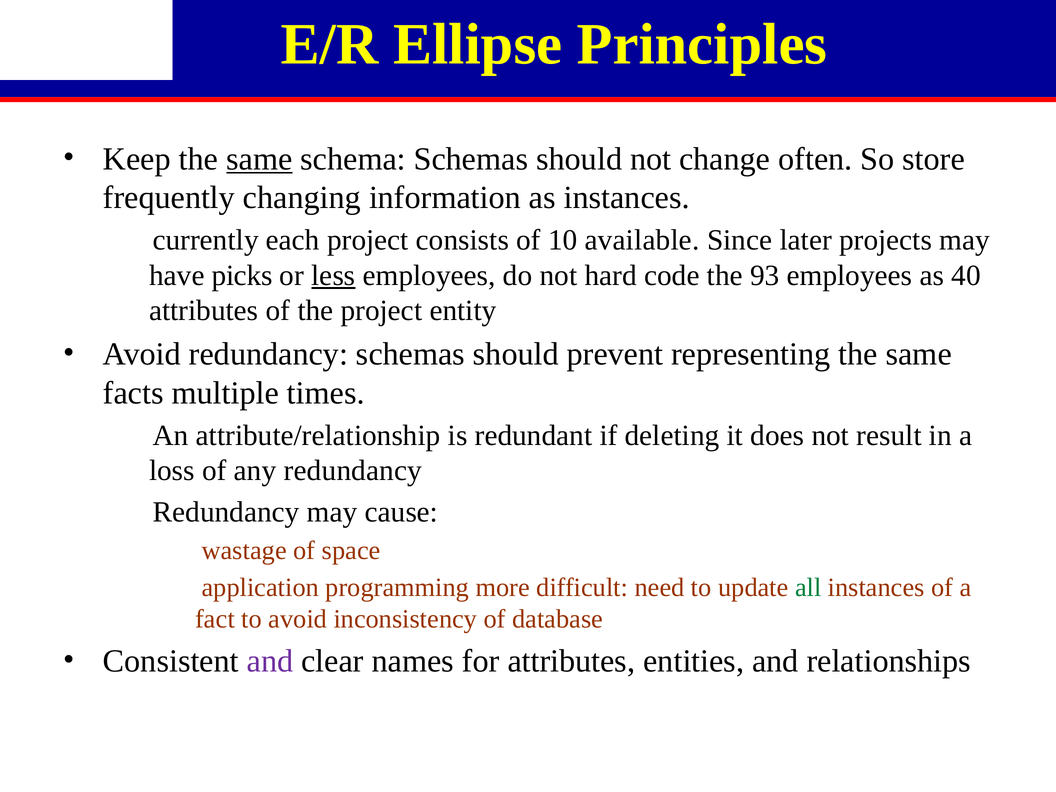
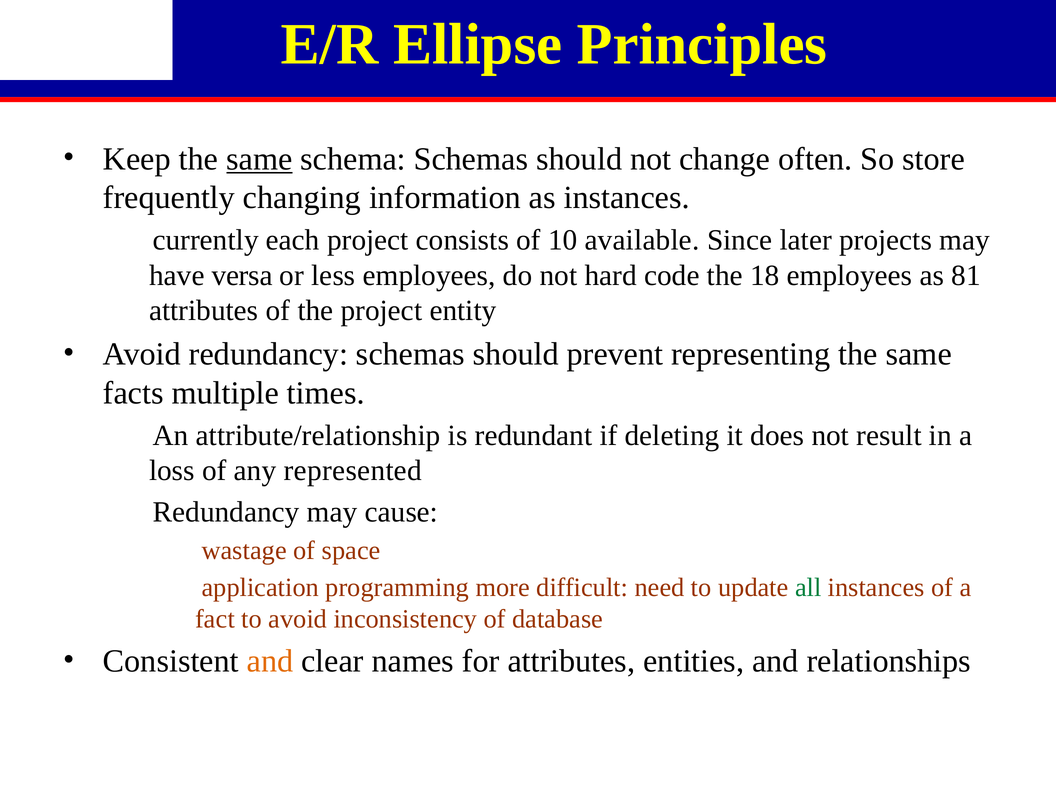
picks: picks -> versa (242, 275)
less underline: present -> none (333, 275)
93: 93 -> 18 (765, 275)
40: 40 -> 81 (966, 275)
any redundancy: redundancy -> represented (353, 471)
and colour: purple -> orange (270, 661)
